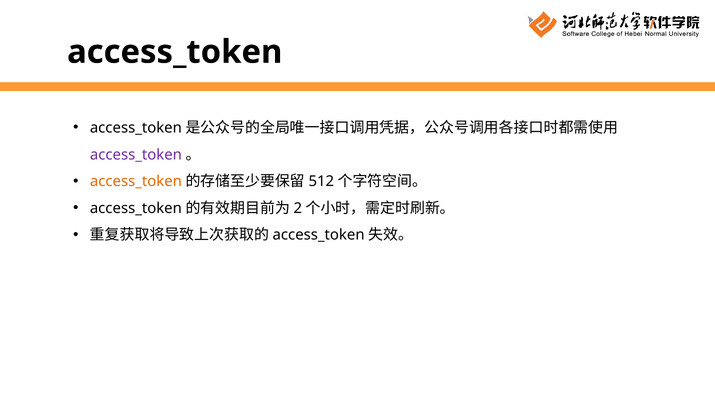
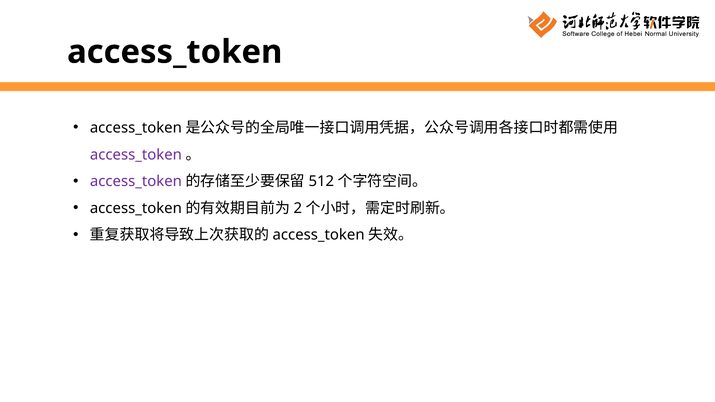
access_token colour: orange -> purple (136, 182)
